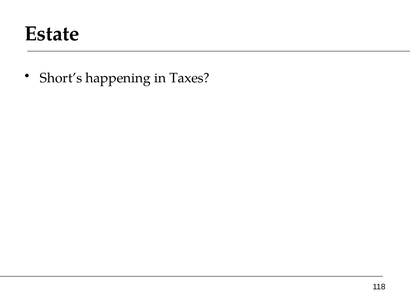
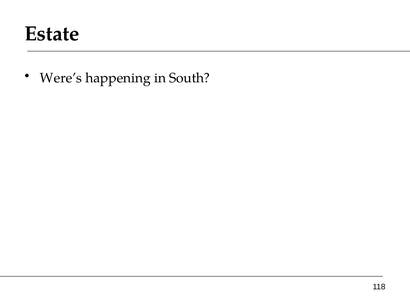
Short’s: Short’s -> Were’s (61, 78)
Taxes: Taxes -> South (190, 78)
